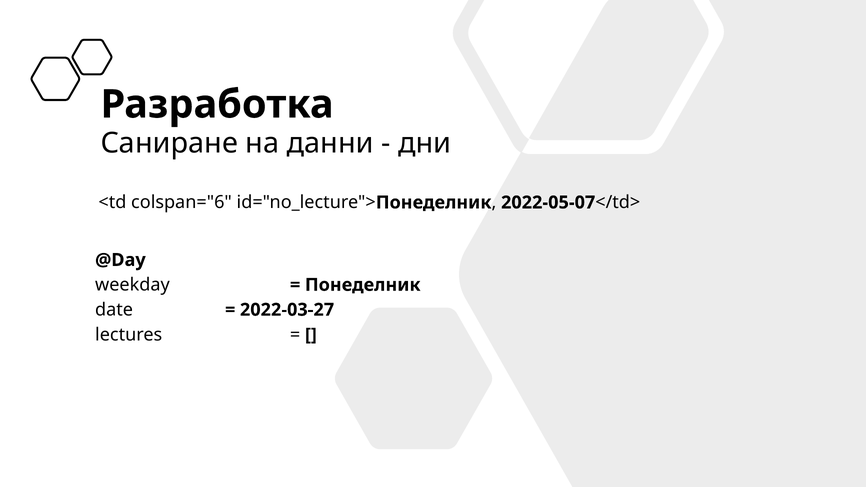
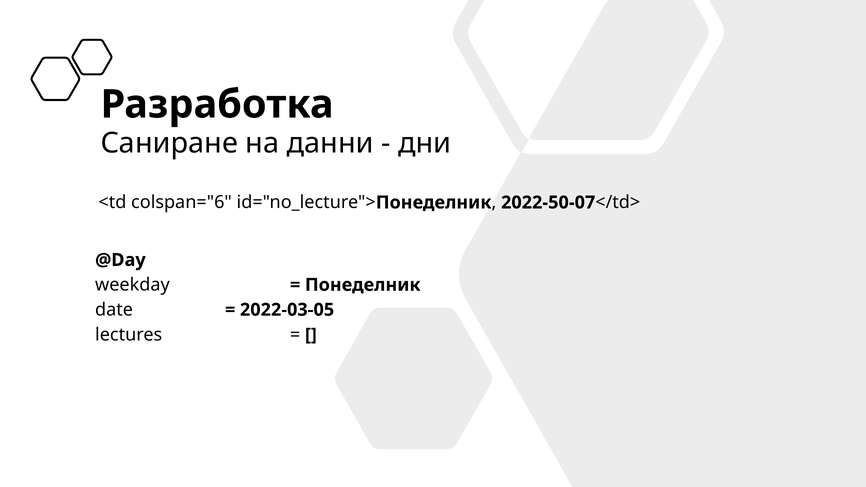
2022-05-07: 2022-05-07 -> 2022-50-07 (548, 203)
2022-03-27: 2022-03-27 -> 2022-03-05 (287, 310)
